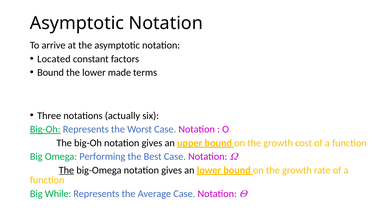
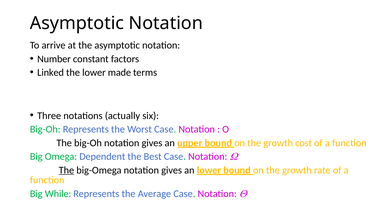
Located: Located -> Number (54, 59)
Bound: Bound -> Linked (51, 72)
Big-Oh underline: present -> none (45, 129)
Performing: Performing -> Dependent (102, 156)
